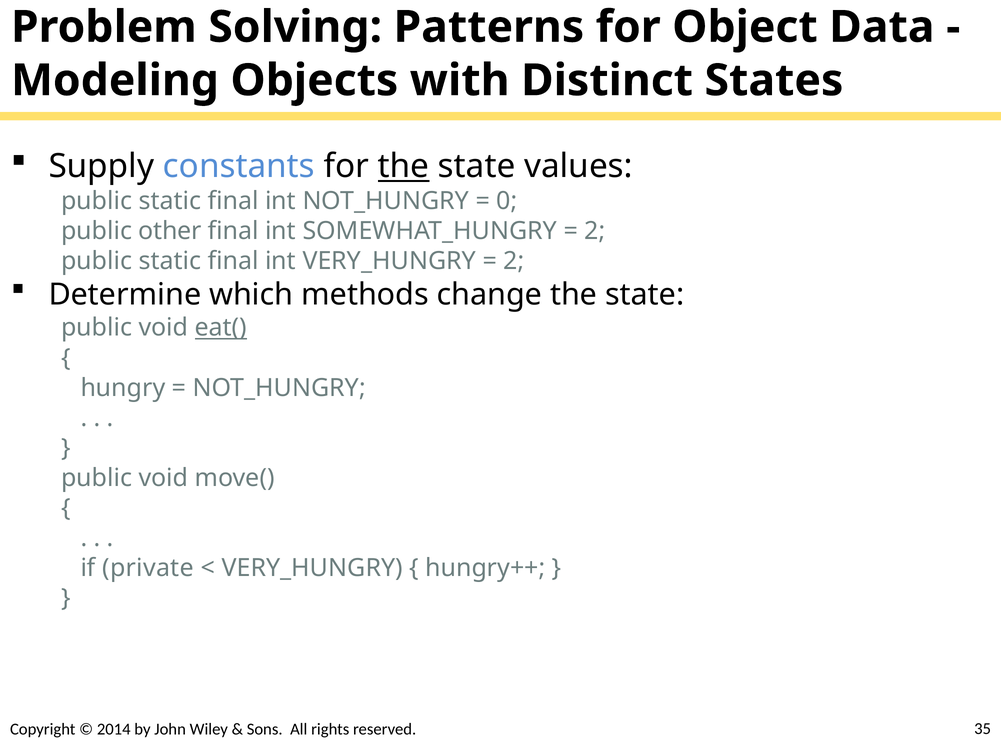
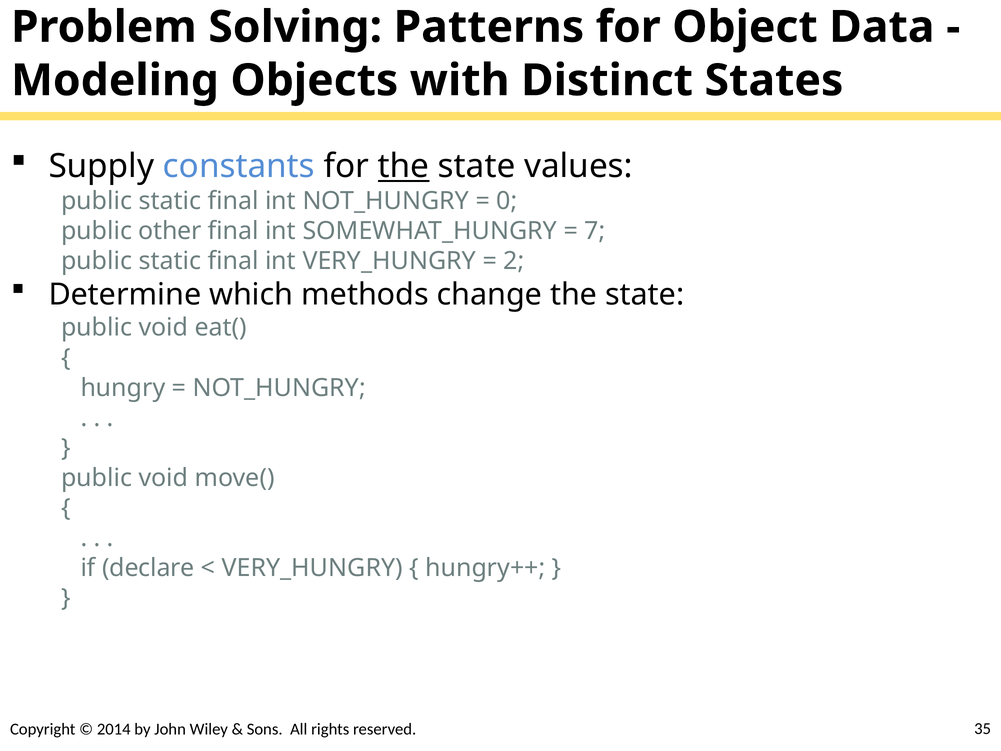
2: 2 -> 7 (595, 231)
eat( underline: present -> none (221, 328)
private: private -> declare (148, 568)
